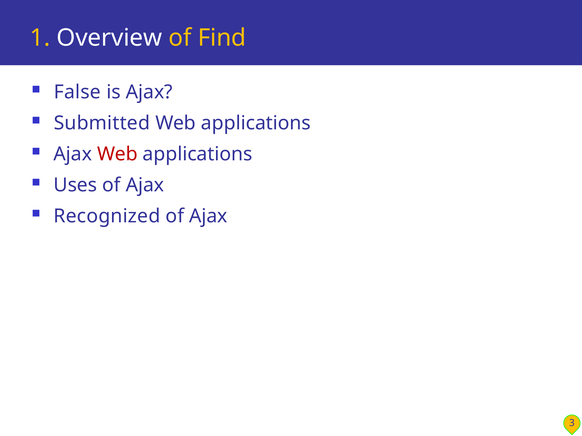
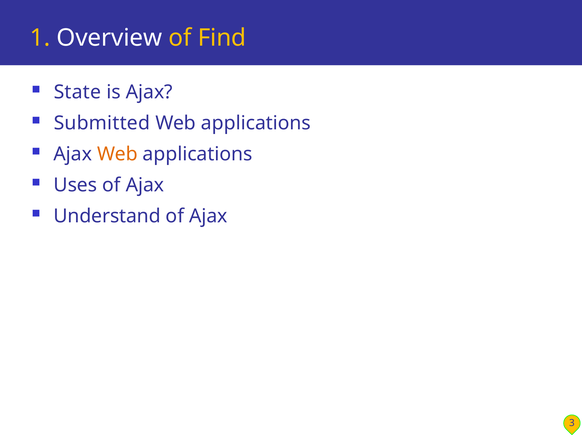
False: False -> State (77, 92)
Web colour: red -> orange (117, 154)
Recognized: Recognized -> Understand (107, 216)
